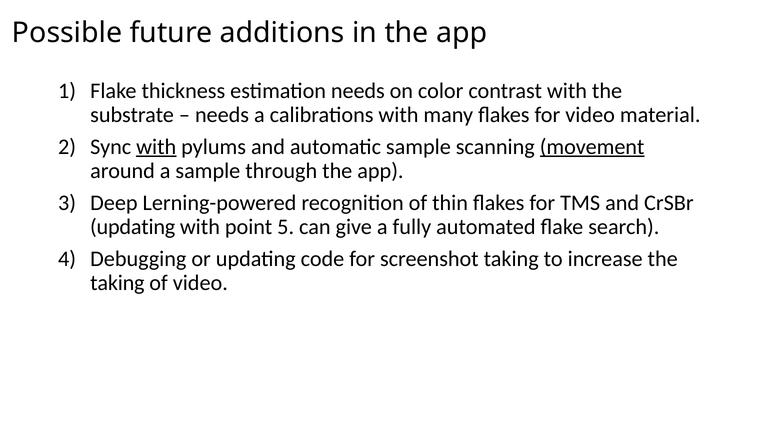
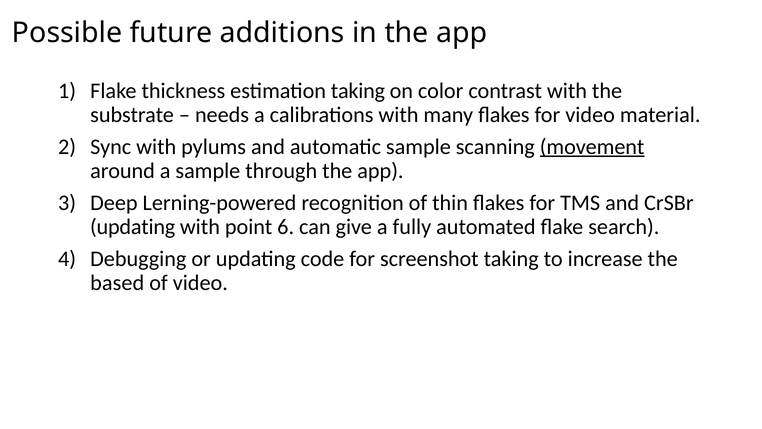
estimation needs: needs -> taking (358, 91)
with underline: present -> none (156, 147)
5: 5 -> 6 (286, 227)
taking: taking -> based (117, 283)
